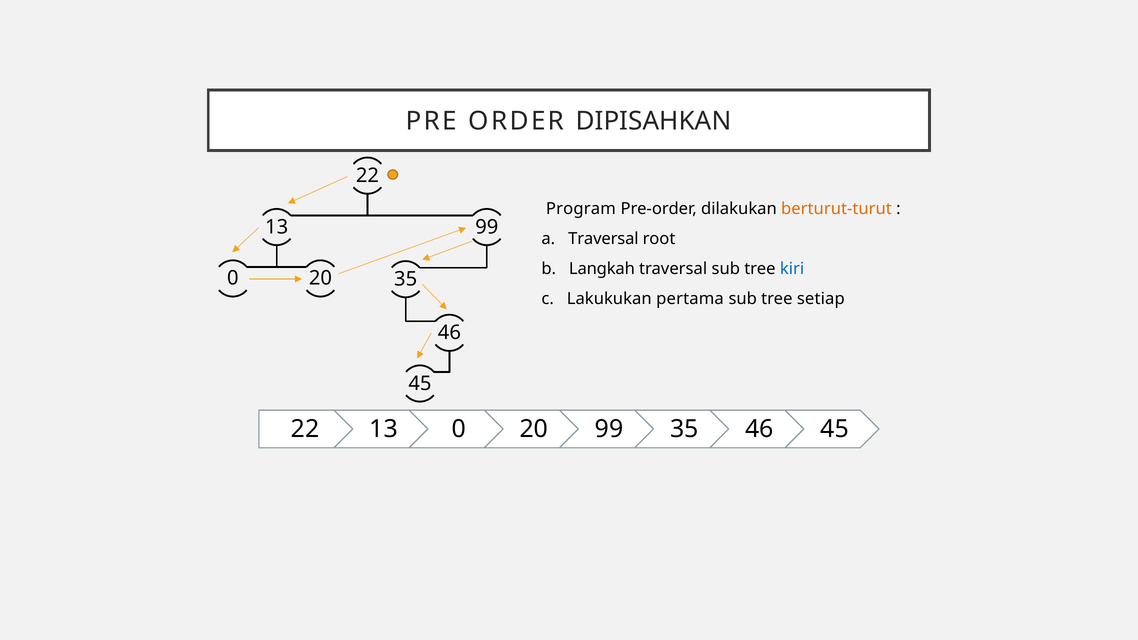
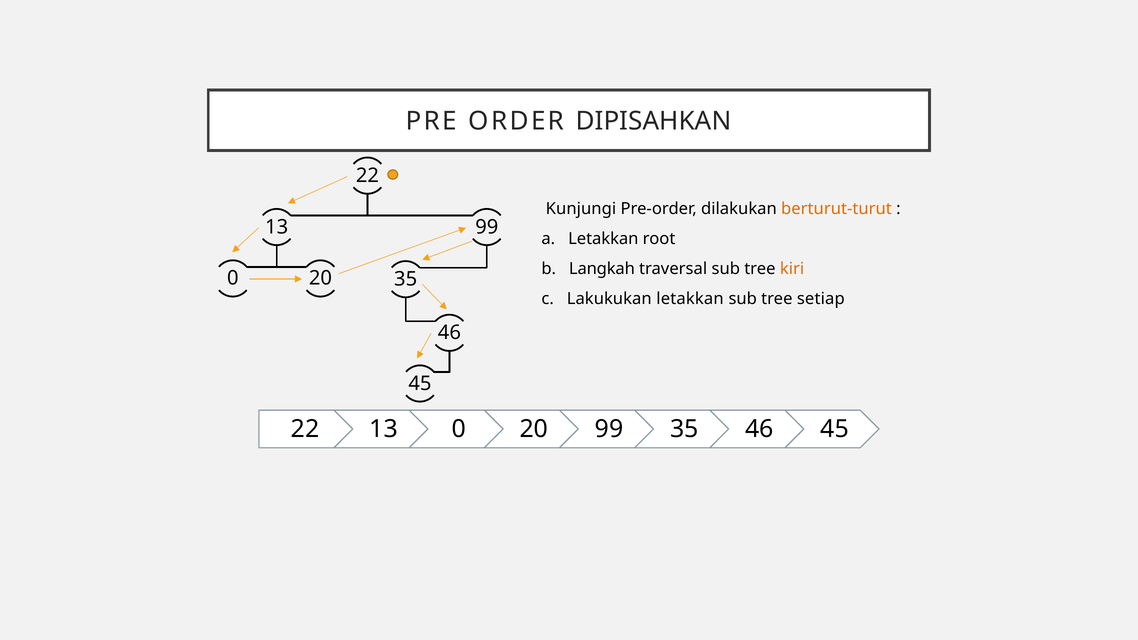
Program: Program -> Kunjungi (581, 209)
a Traversal: Traversal -> Letakkan (603, 239)
kiri colour: blue -> orange (792, 269)
Lakukukan pertama: pertama -> letakkan (690, 299)
